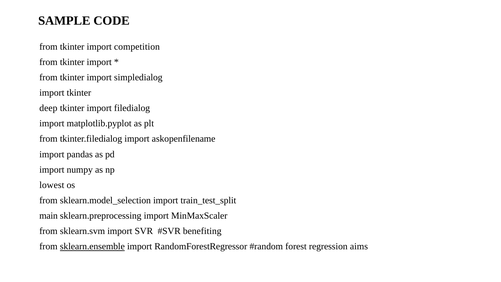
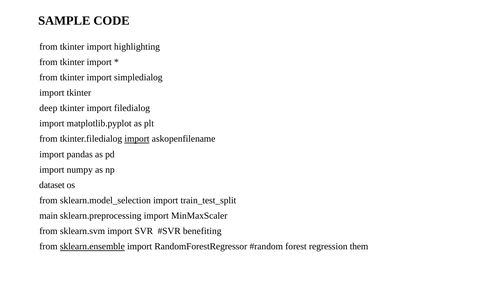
competition: competition -> highlighting (137, 47)
import underline: none -> present (137, 139)
lowest: lowest -> dataset (52, 185)
aims: aims -> them (359, 246)
